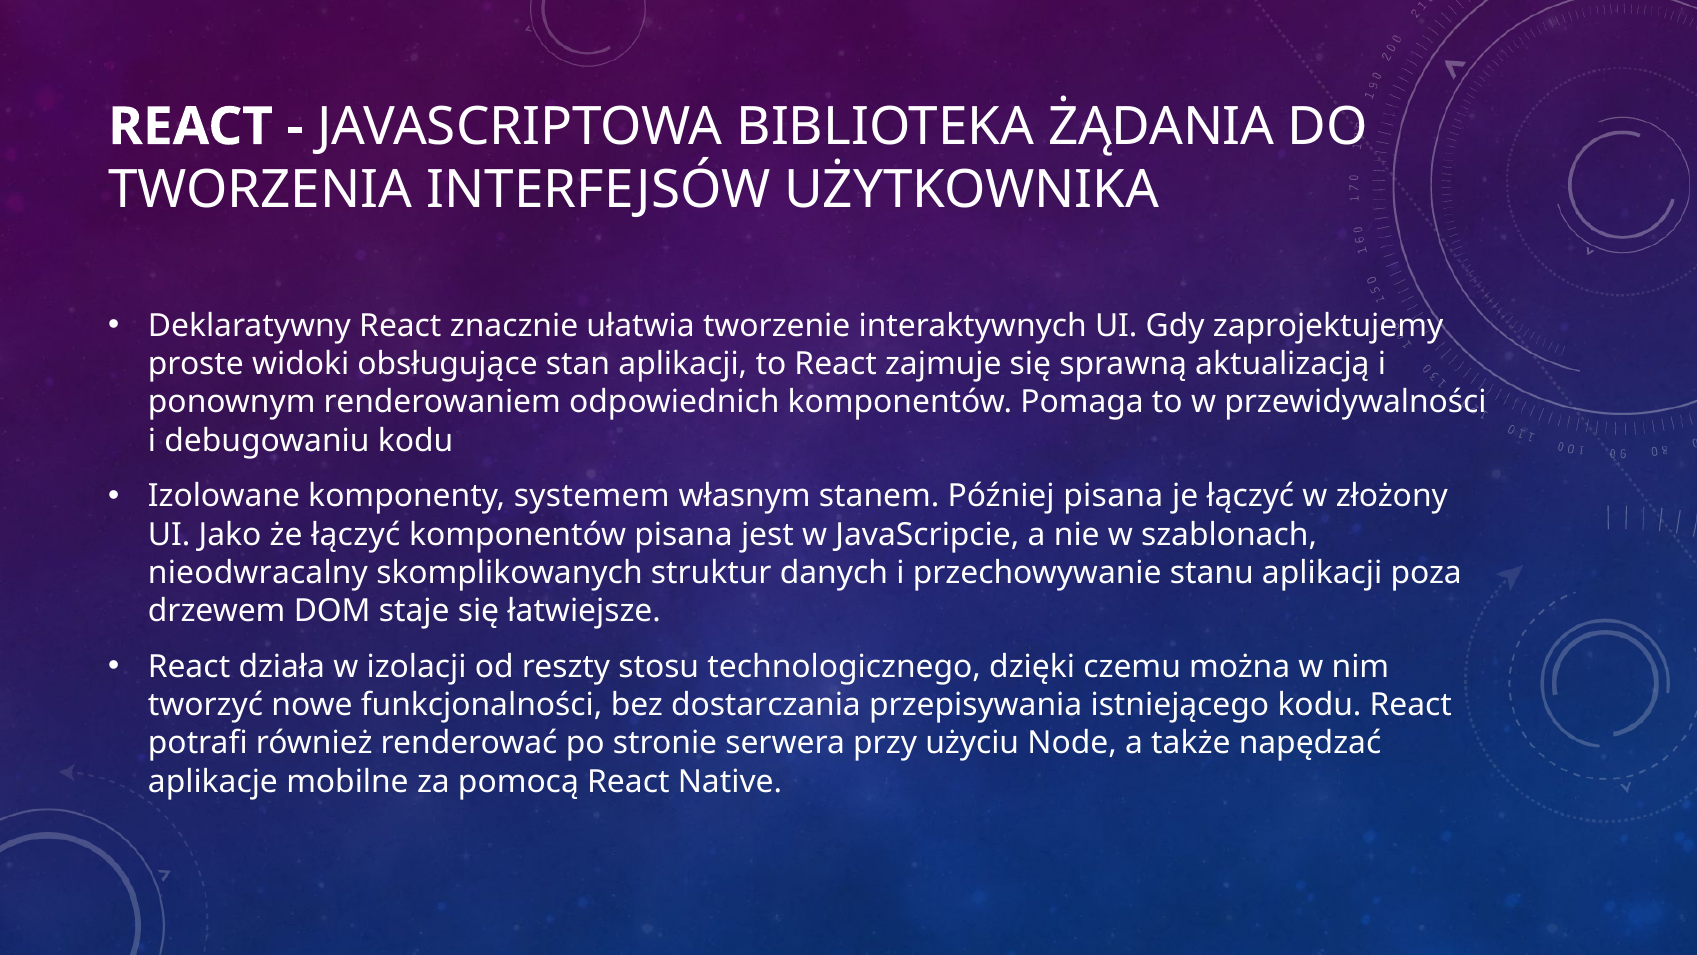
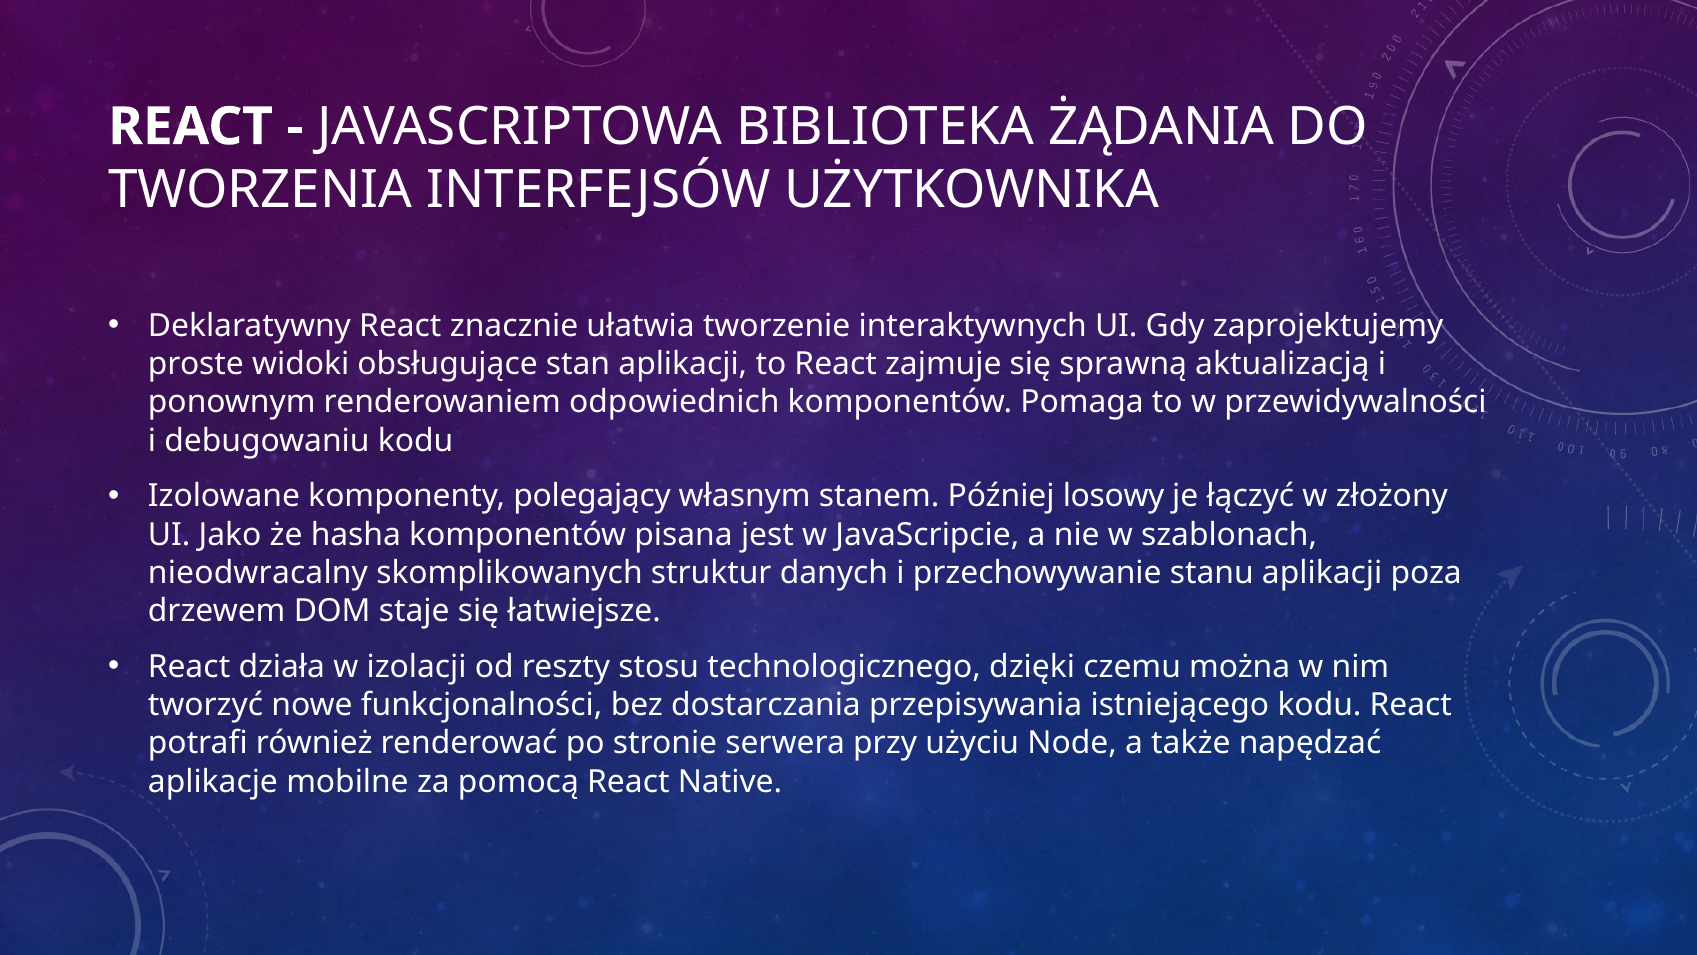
systemem: systemem -> polegający (592, 496)
Później pisana: pisana -> losowy (1114, 496)
że łączyć: łączyć -> hasha (356, 534)
